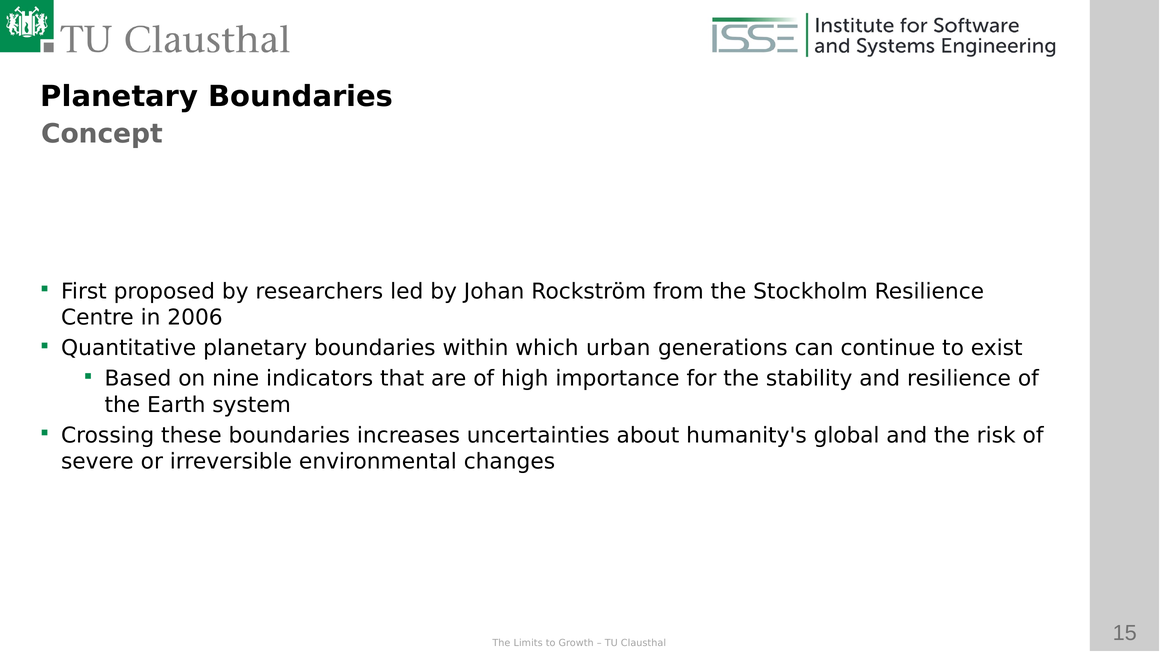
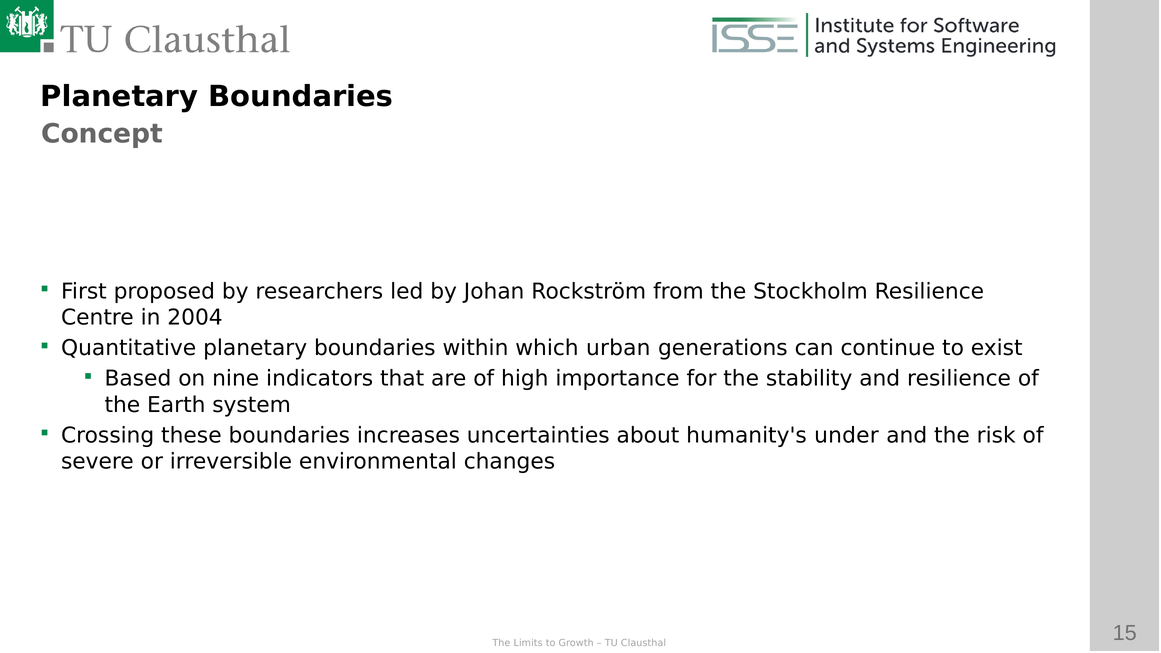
2006: 2006 -> 2004 (195, 318)
global: global -> under (846, 435)
